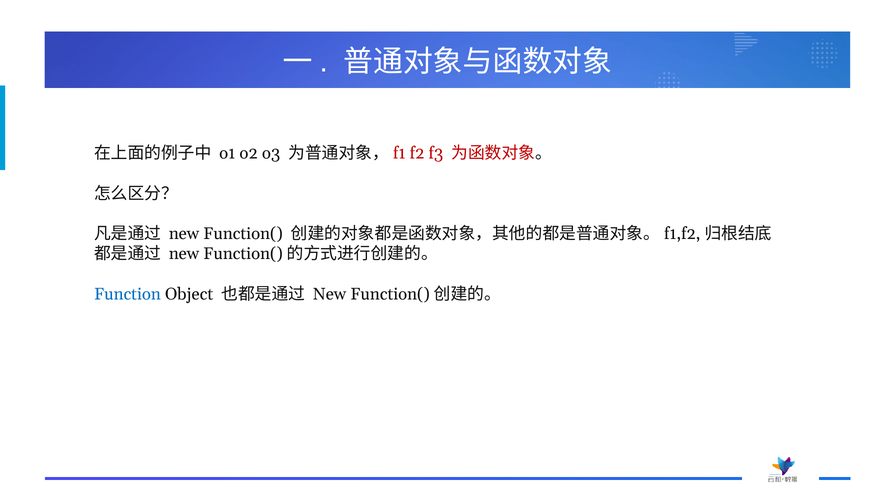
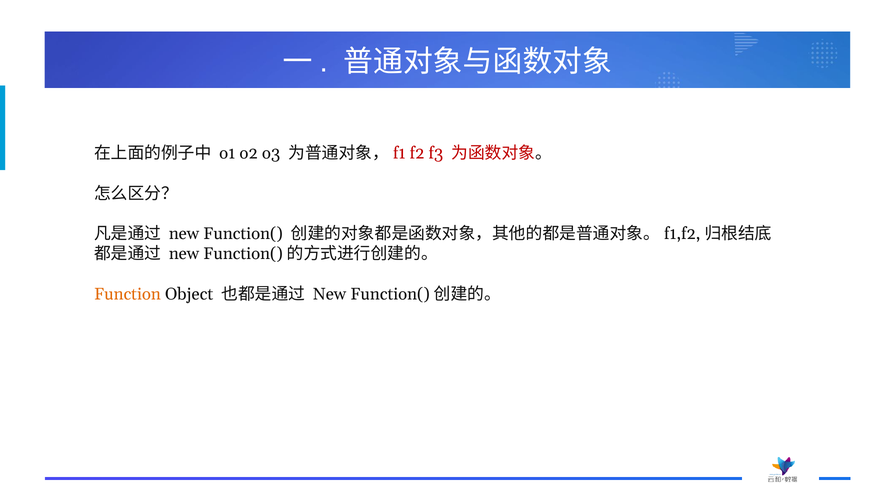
Function colour: blue -> orange (127, 294)
